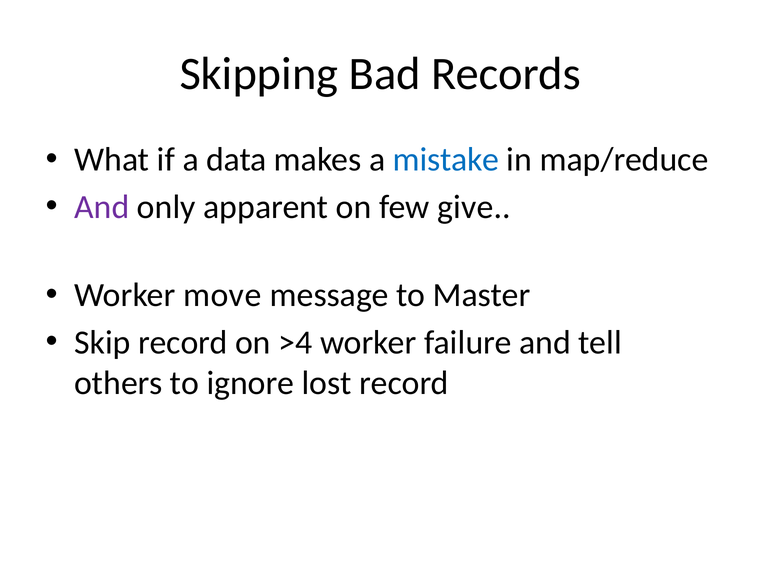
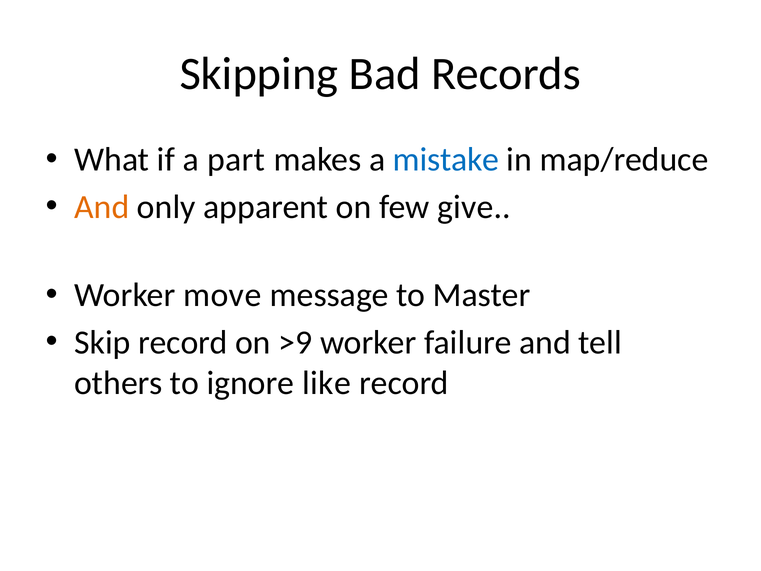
data: data -> part (236, 160)
And colour: purple -> orange (102, 207)
>4: >4 -> >9 (295, 342)
lost: lost -> like (327, 383)
